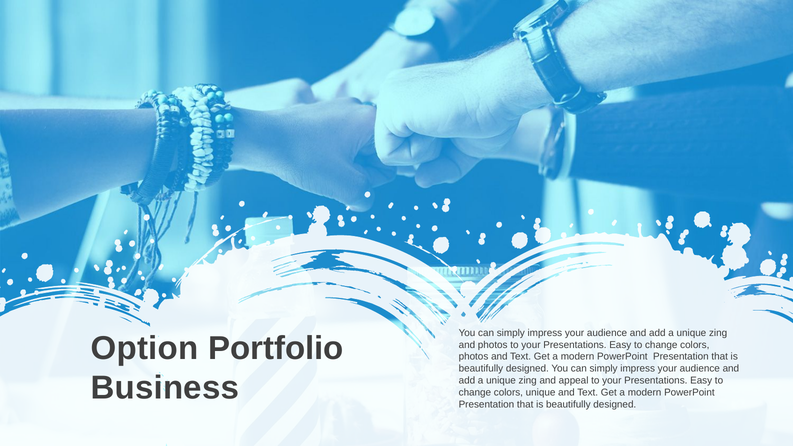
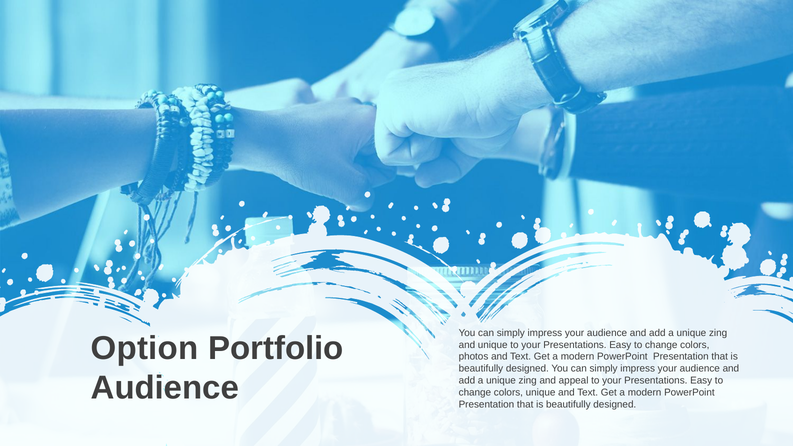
and photos: photos -> unique (493, 345)
Business: Business -> Audience (165, 388)
